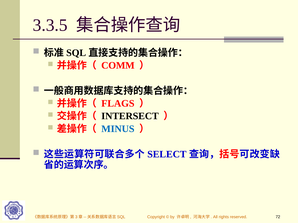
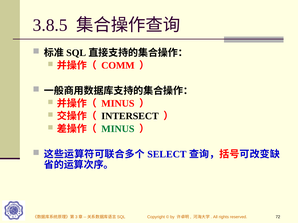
3.3.5: 3.3.5 -> 3.8.5 (50, 25)
FLAGS: FLAGS -> MINUS (118, 104)
MINUS colour: blue -> green (118, 129)
